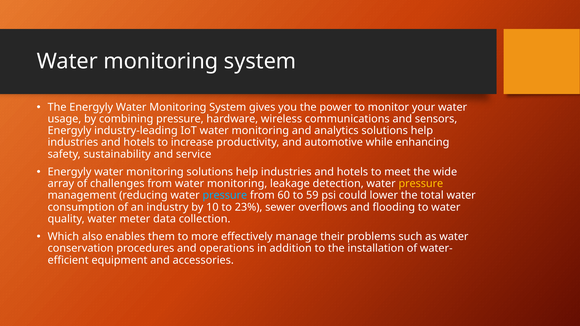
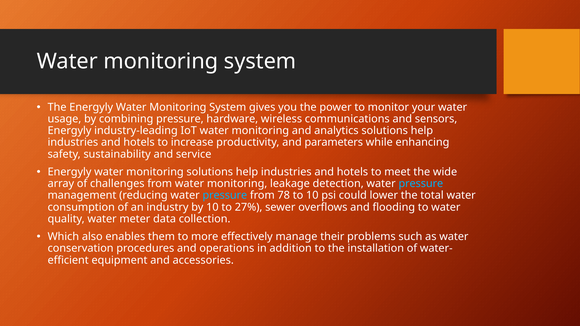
automotive: automotive -> parameters (334, 143)
pressure colour: yellow -> light blue (421, 184)
60: 60 -> 78 (284, 196)
to 59: 59 -> 10 (312, 196)
23%: 23% -> 27% (249, 207)
